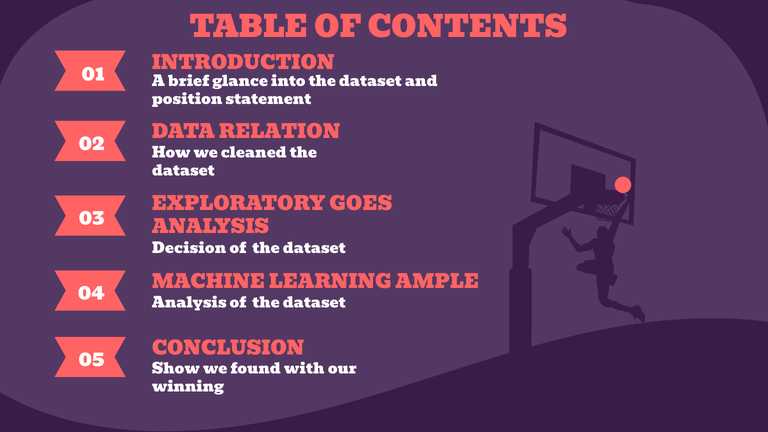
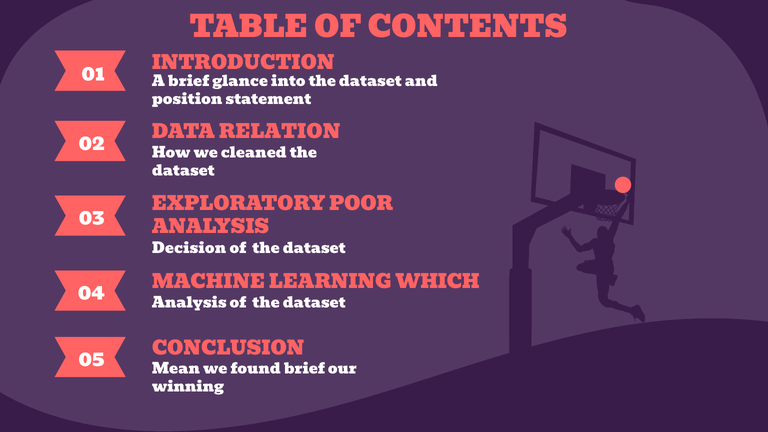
GOES: GOES -> POOR (361, 204)
AMPLE: AMPLE -> WHICH (437, 282)
Show: Show -> Mean (176, 369)
found with: with -> brief (304, 369)
